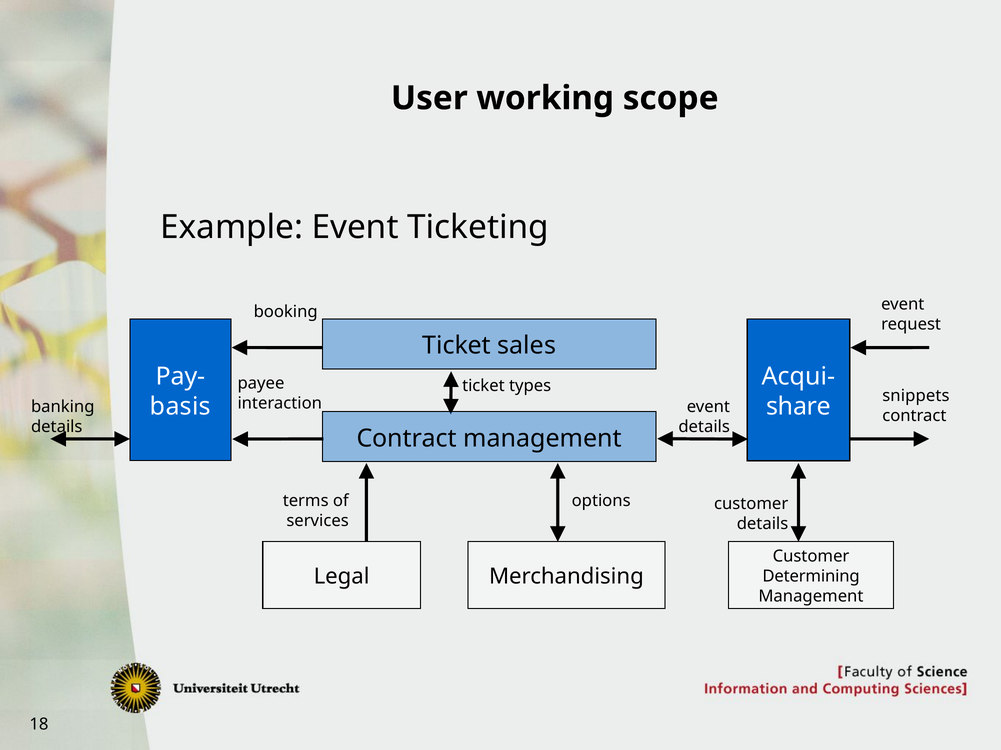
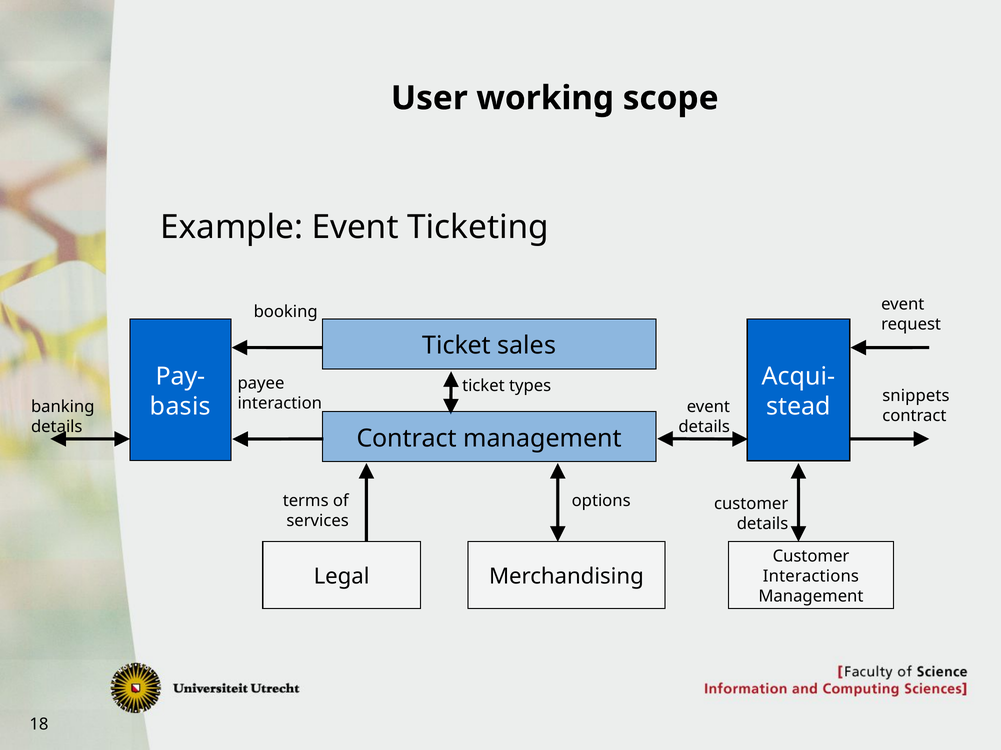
share: share -> stead (799, 407)
Determining: Determining -> Interactions (811, 577)
